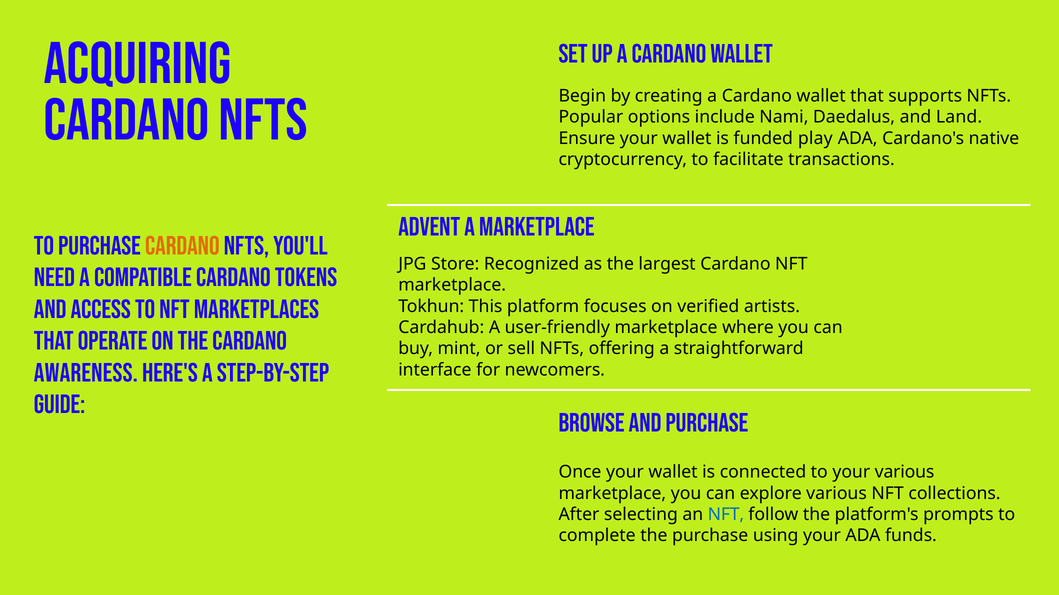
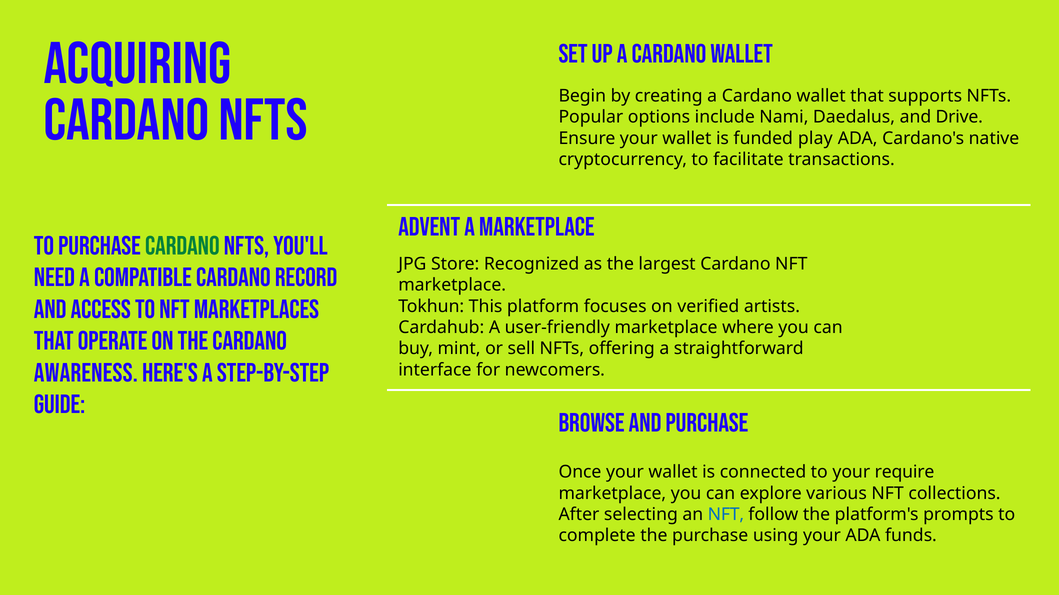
Land: Land -> Drive (959, 117)
Cardano colour: orange -> green (182, 246)
tokens: tokens -> record (306, 278)
your various: various -> require (905, 473)
